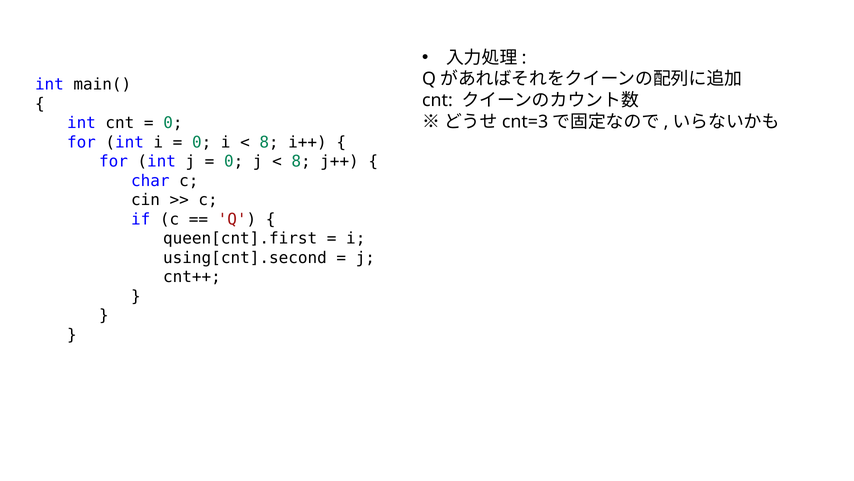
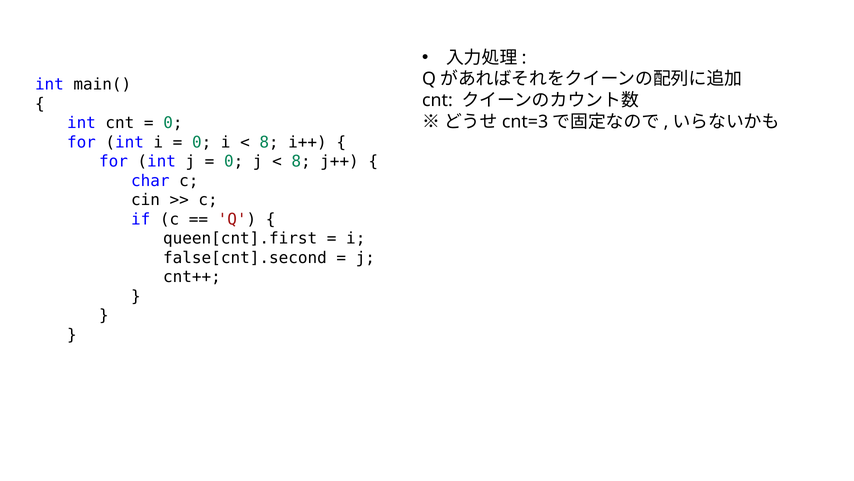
using[cnt].second: using[cnt].second -> false[cnt].second (245, 257)
